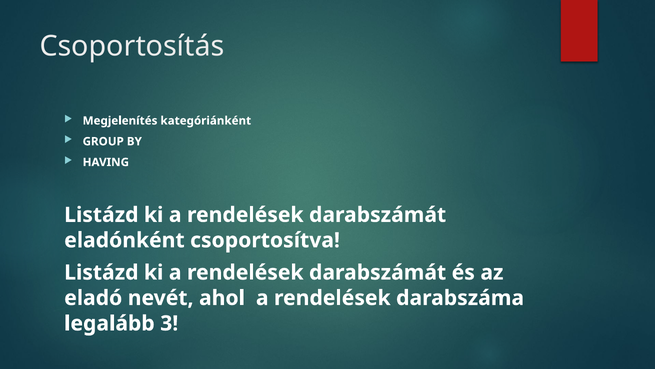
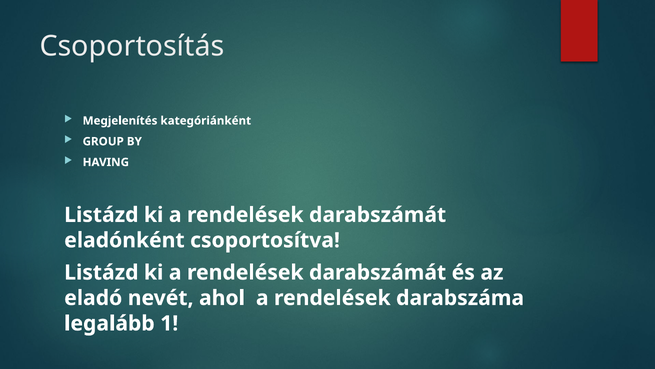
3: 3 -> 1 (169, 323)
